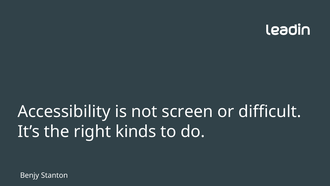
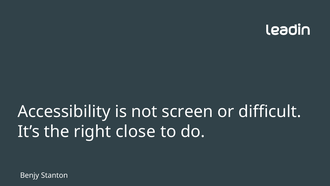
kinds: kinds -> close (136, 131)
